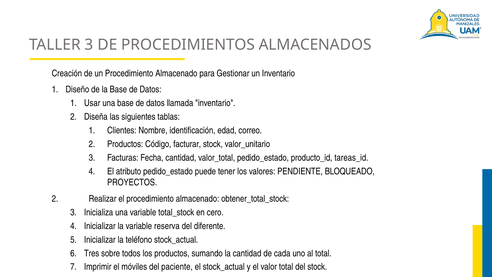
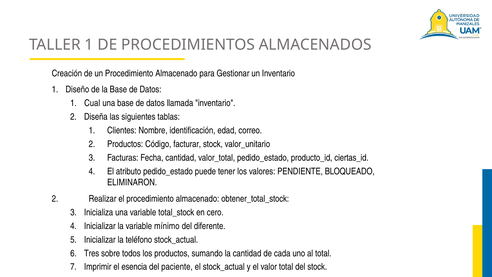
TALLER 3: 3 -> 1 (89, 45)
Usar: Usar -> Cual (92, 103)
tareas_id: tareas_id -> ciertas_id (351, 158)
PROYECTOS: PROYECTOS -> ELIMINARON (132, 182)
reserva: reserva -> mínimo (167, 226)
móviles: móviles -> esencia (134, 267)
